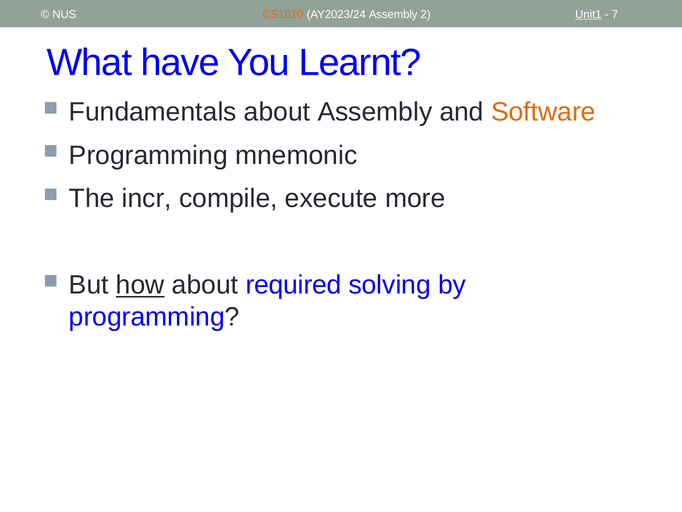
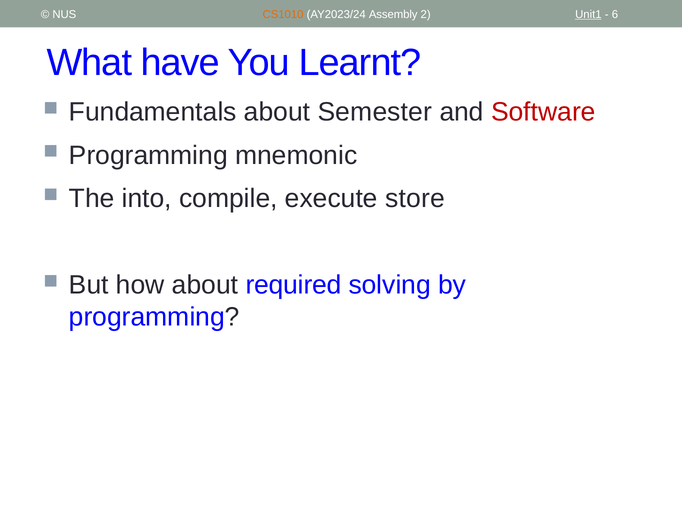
7: 7 -> 6 (615, 14)
about Assembly: Assembly -> Semester (375, 112)
Software colour: orange -> red (543, 112)
incr: incr -> into (147, 198)
more: more -> store (415, 198)
how underline: present -> none (140, 285)
